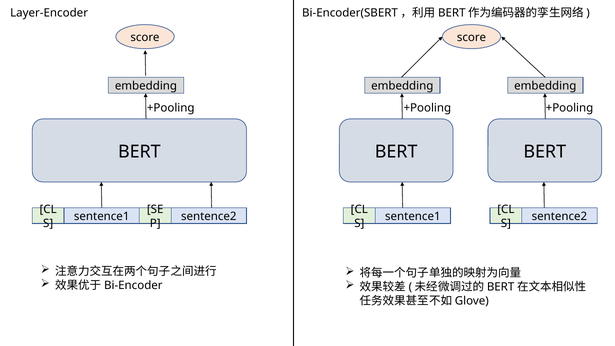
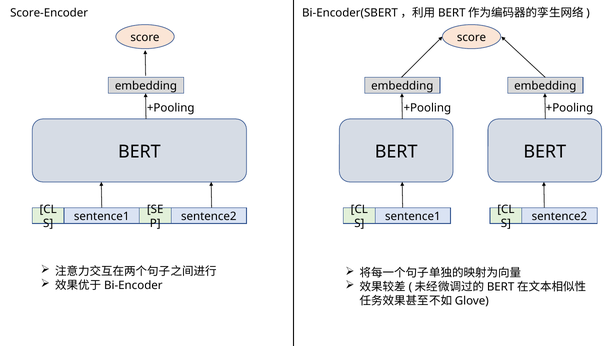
Layer-Encoder: Layer-Encoder -> Score-Encoder (49, 13)
